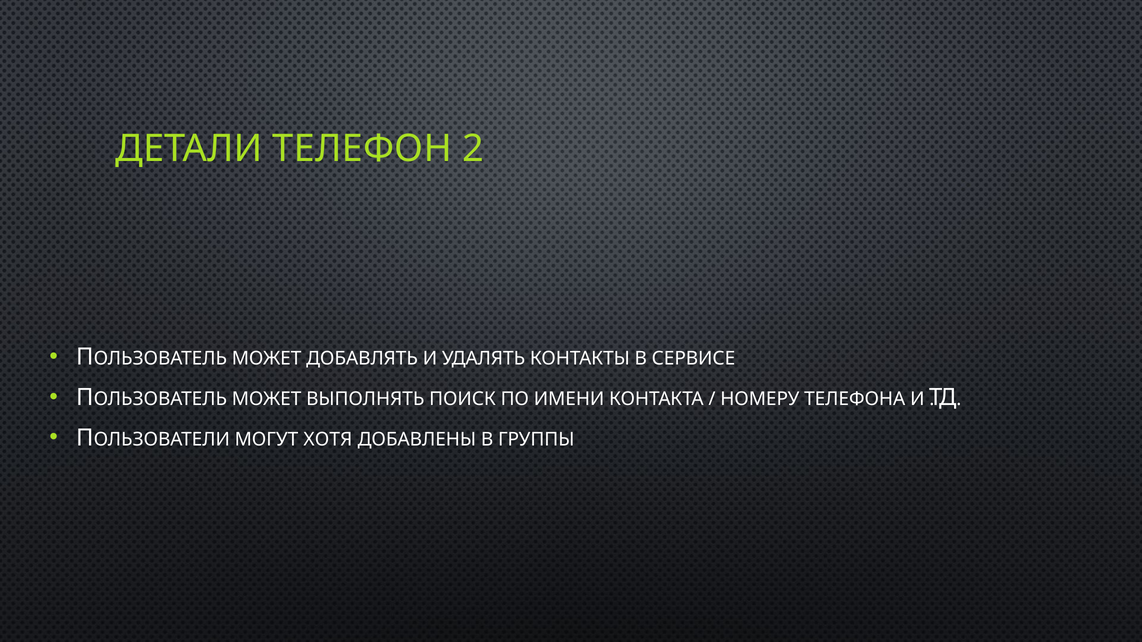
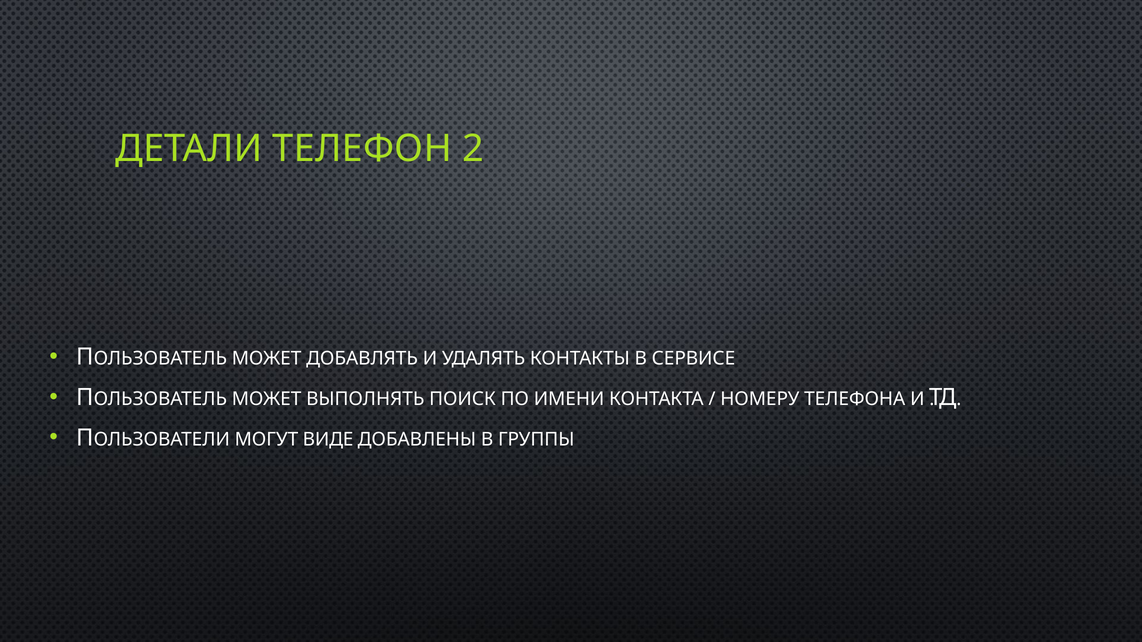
ХОТЯ: ХОТЯ -> ВИДЕ (328, 440)
